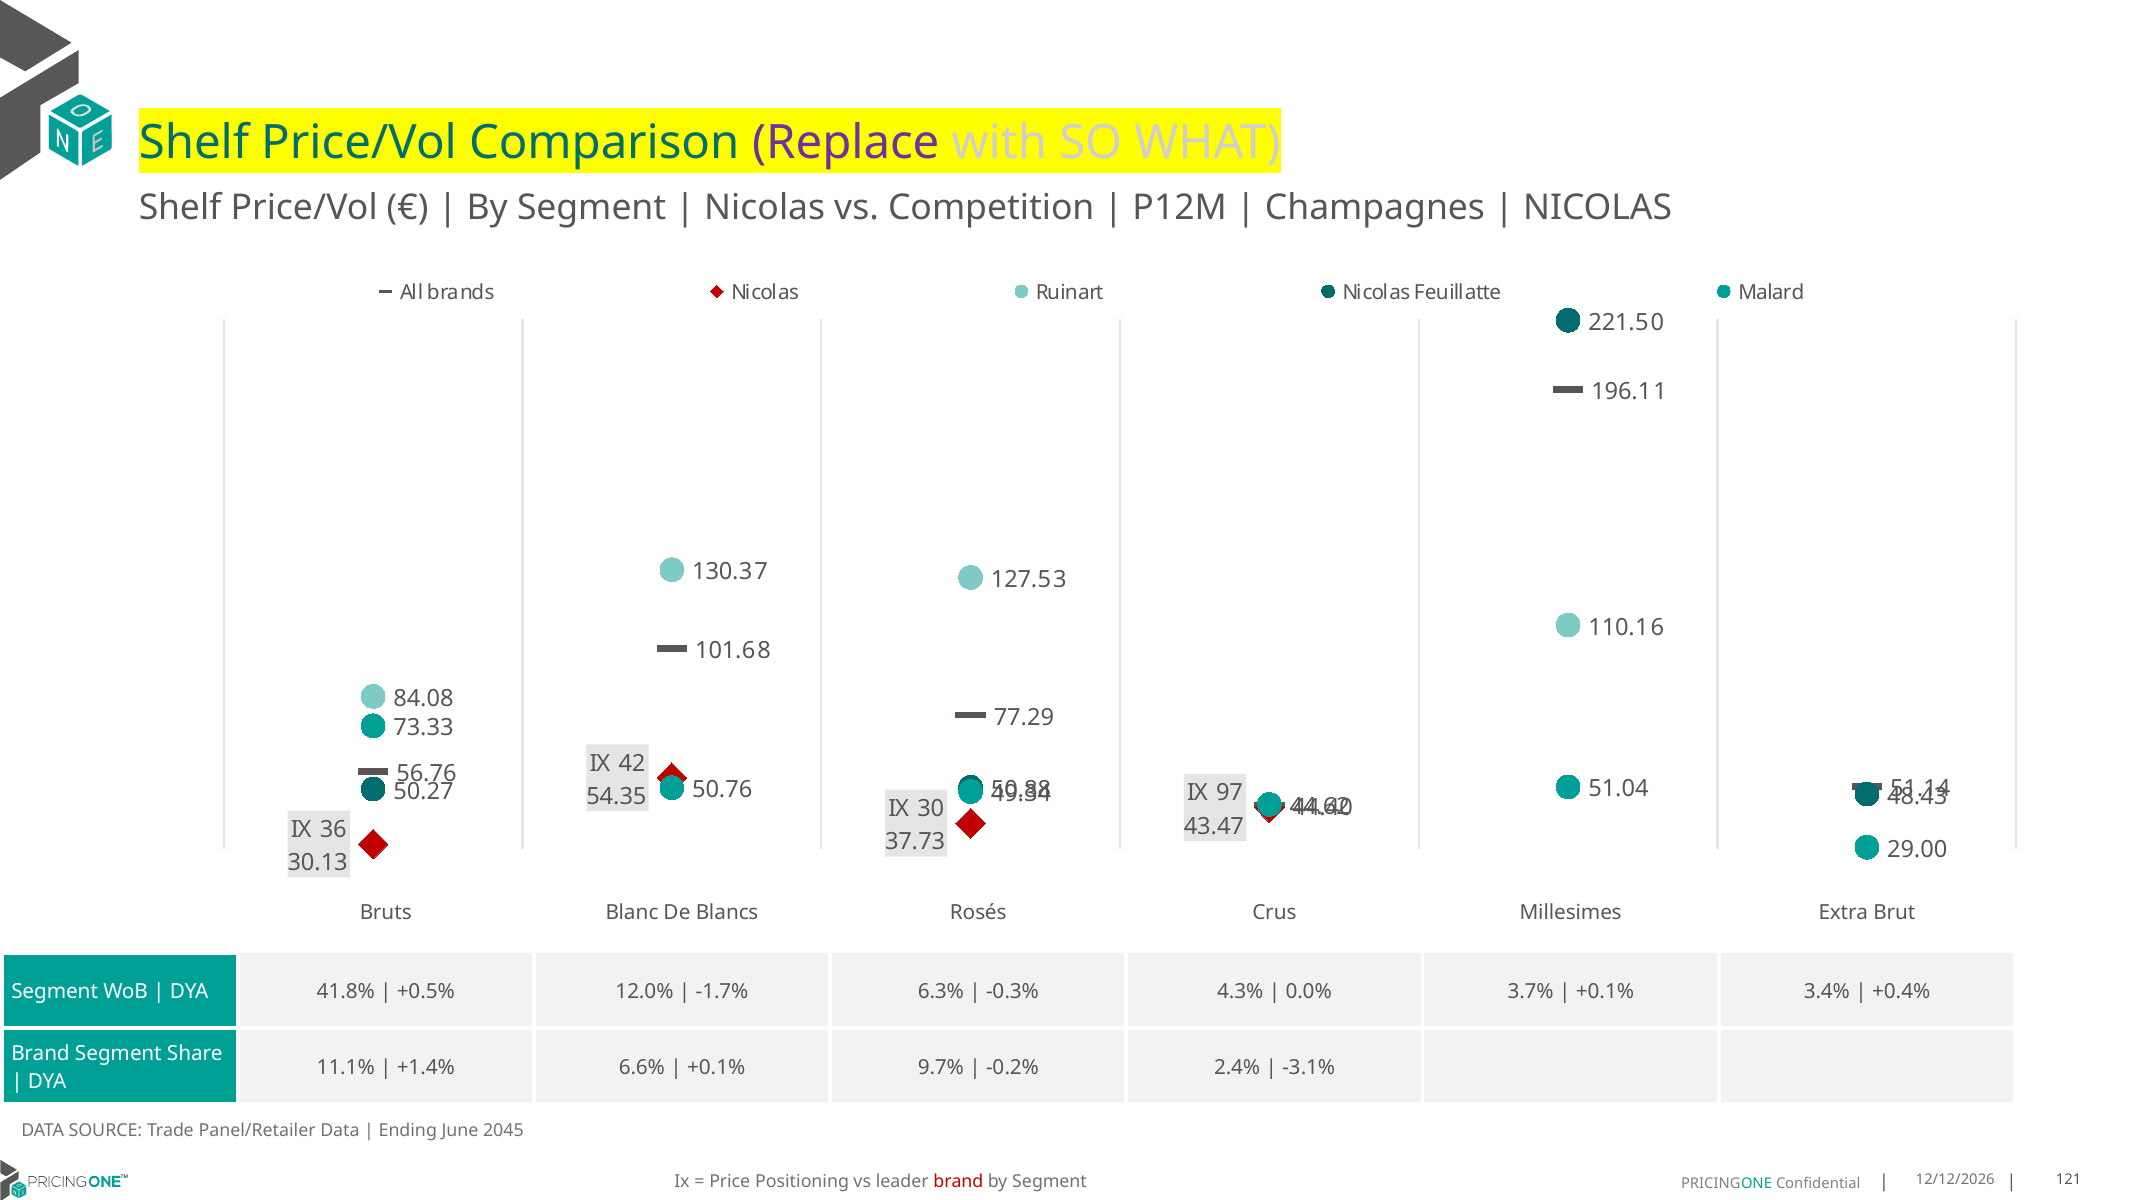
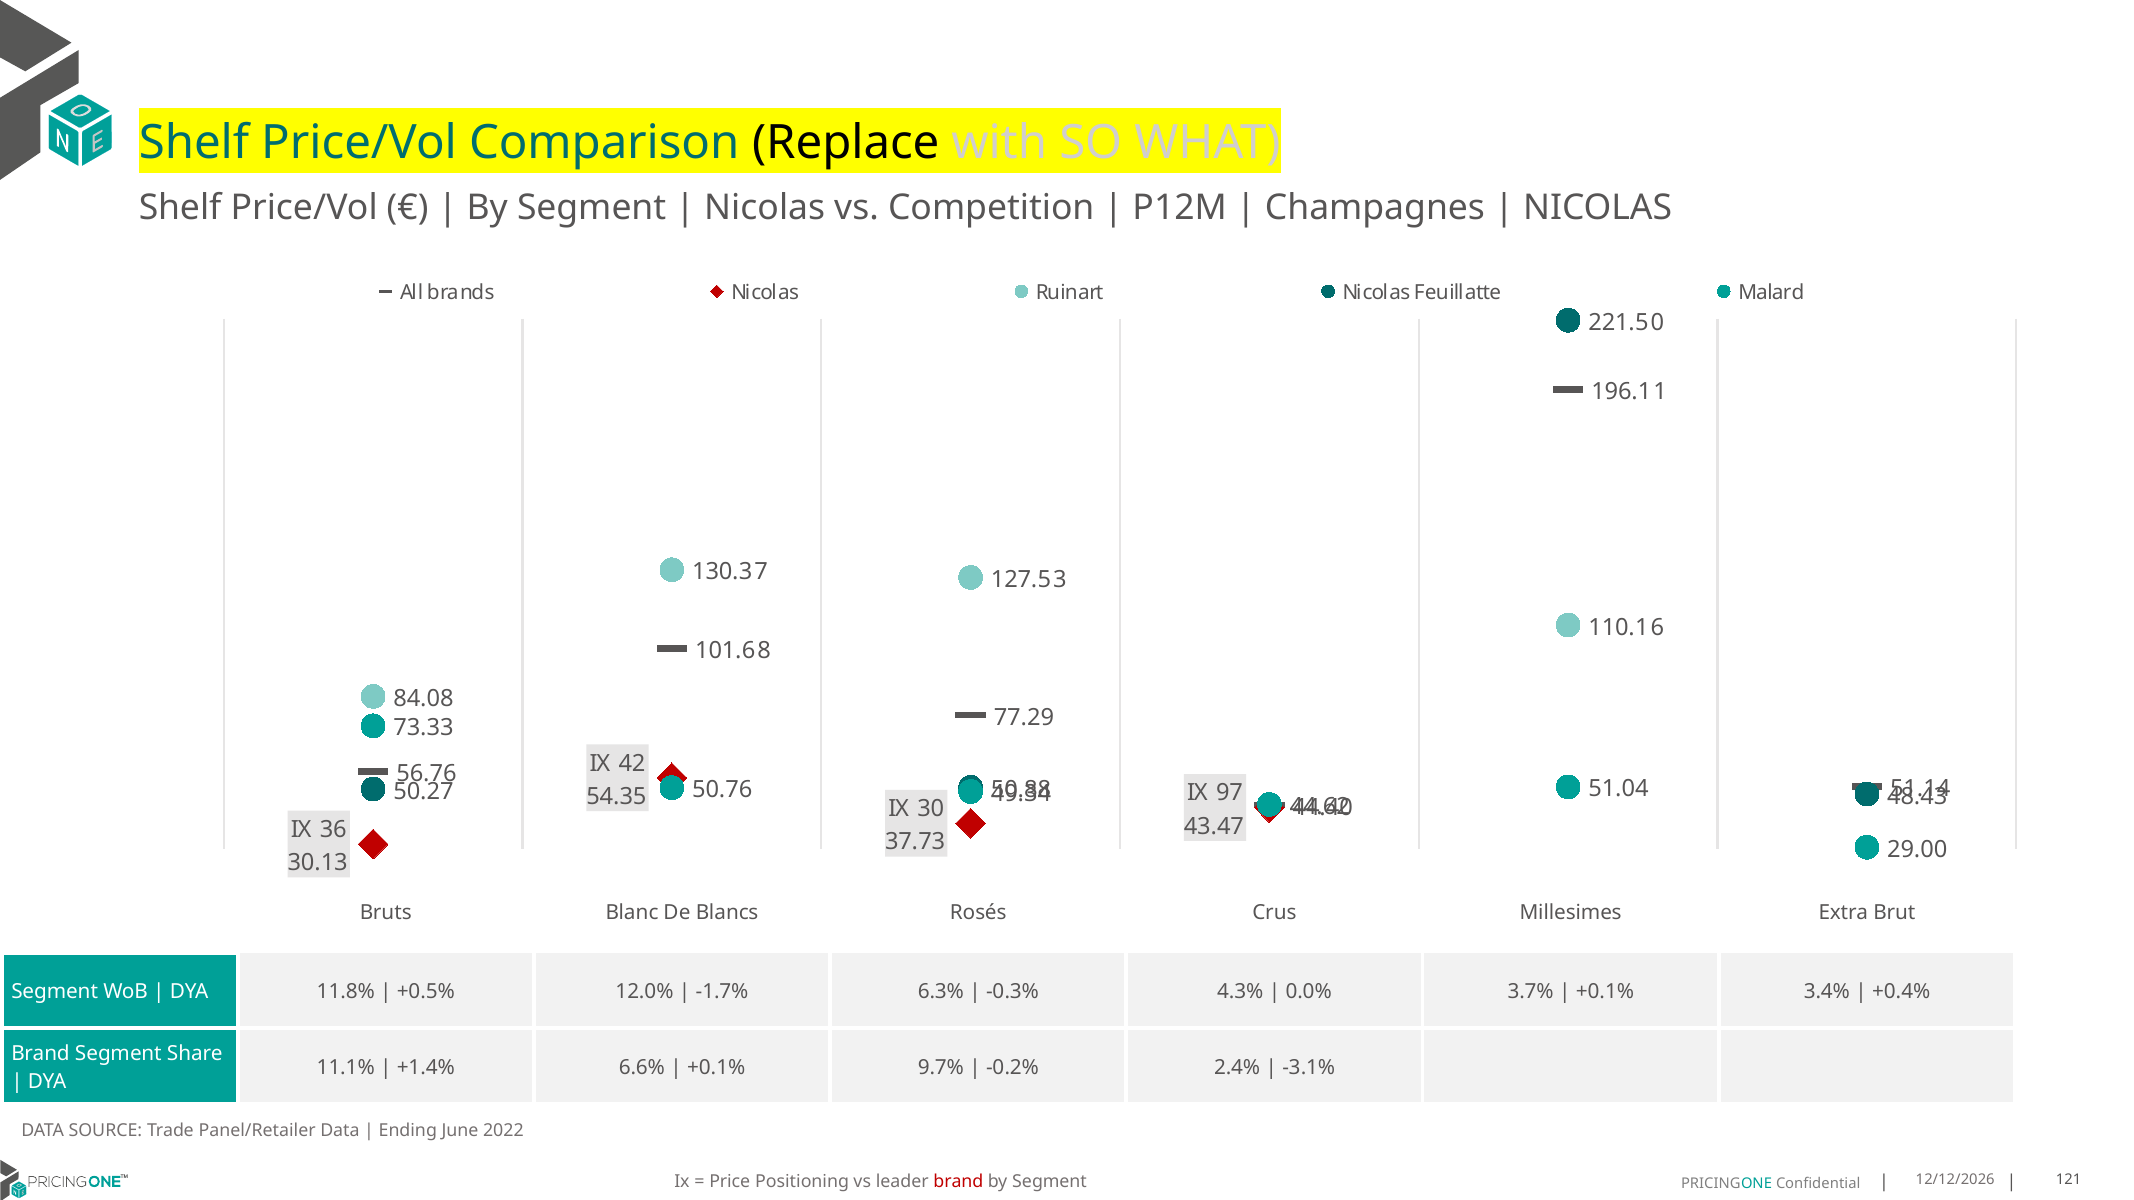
Replace colour: purple -> black (846, 143)
41.8%: 41.8% -> 11.8% (346, 992)
2045: 2045 -> 2022 (503, 1131)
